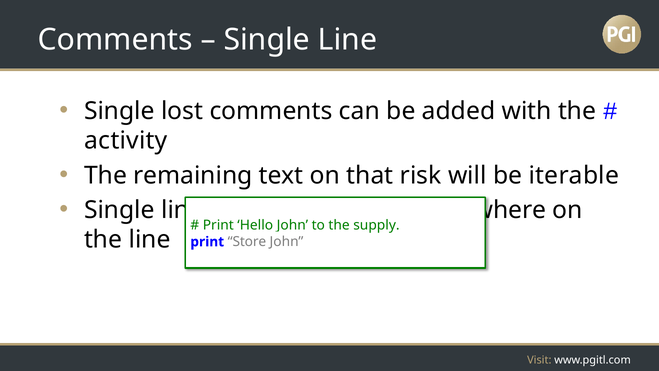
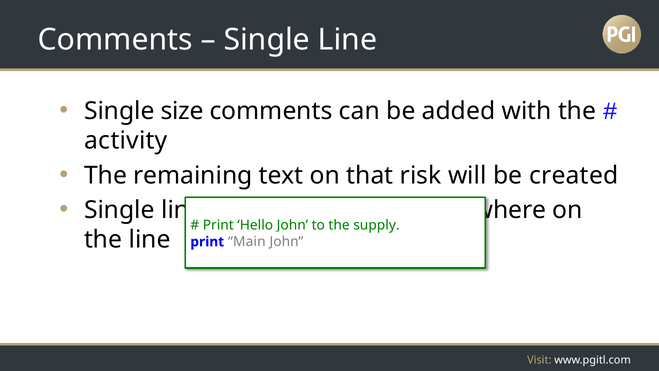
lost: lost -> size (182, 111)
iterable: iterable -> created (574, 175)
Store: Store -> Main (247, 242)
